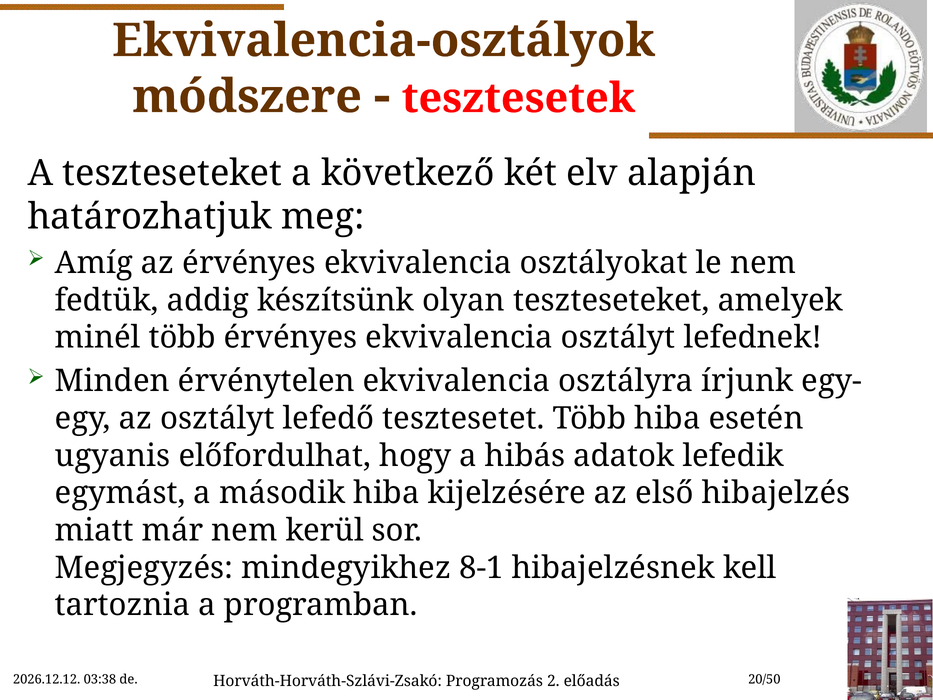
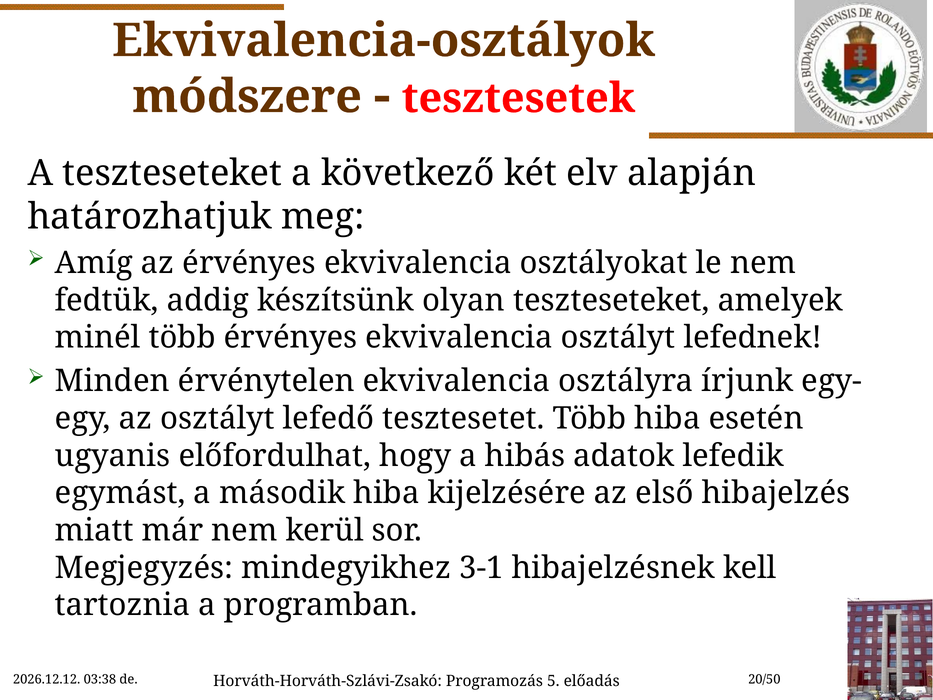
8-1: 8-1 -> 3-1 (481, 568)
2: 2 -> 5 (553, 681)
